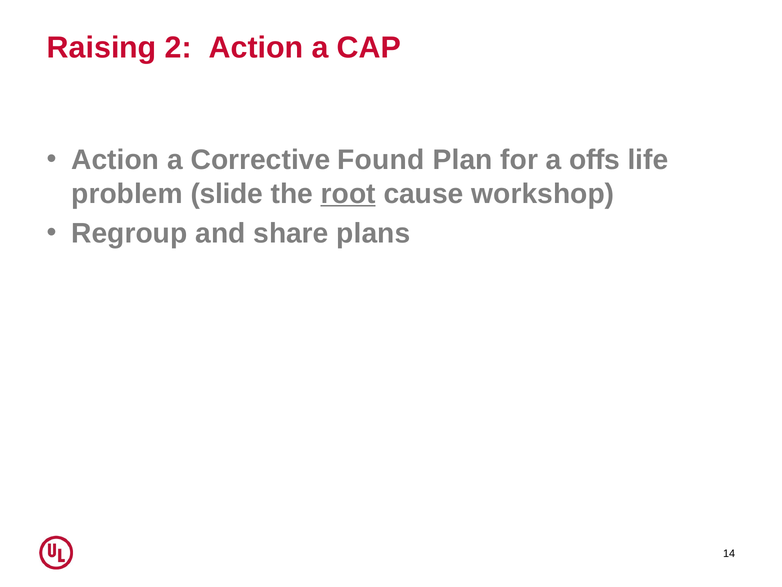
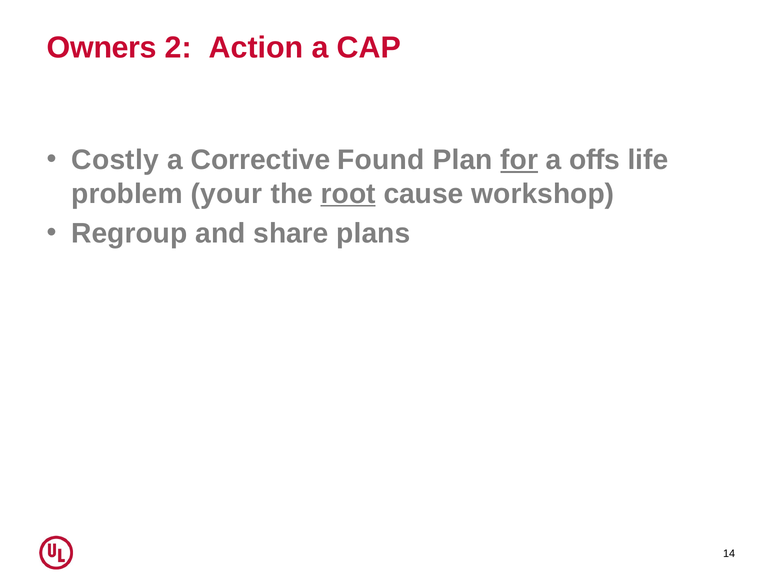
Raising: Raising -> Owners (102, 48)
Action: Action -> Costly (115, 160)
for underline: none -> present (519, 160)
slide: slide -> your (226, 194)
